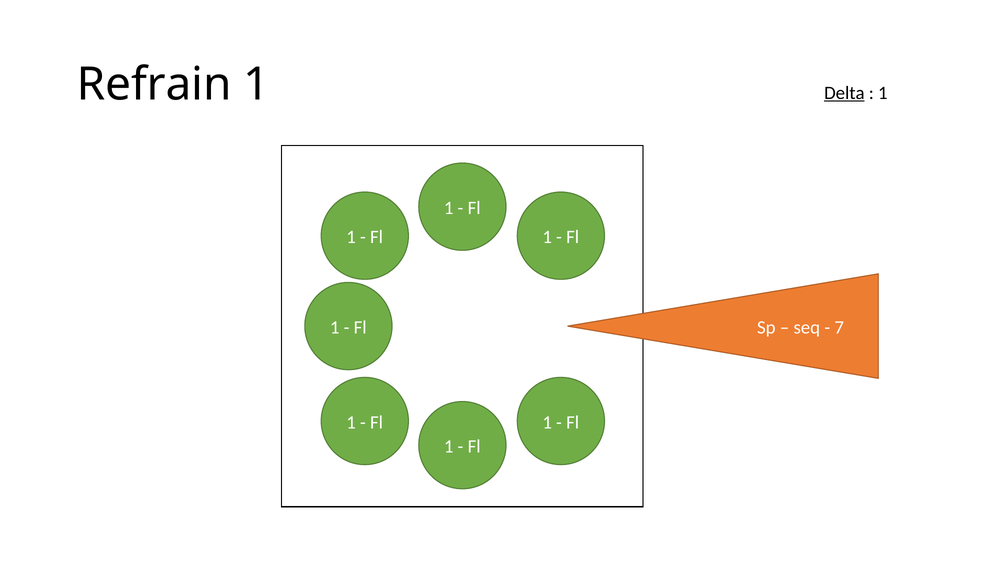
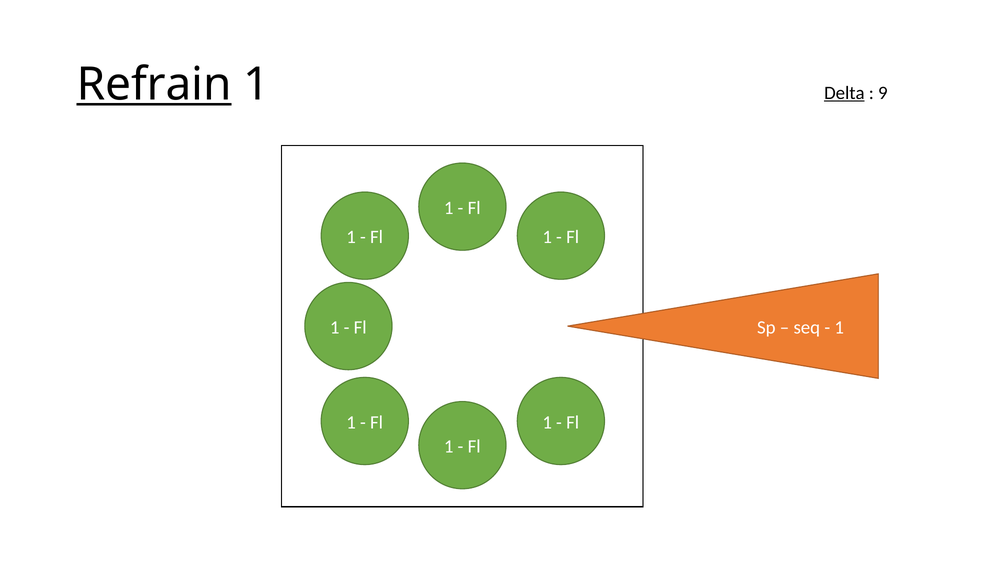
Refrain underline: none -> present (154, 85)
1: 1 -> 9 (883, 93)
7: 7 -> 1 (839, 327)
